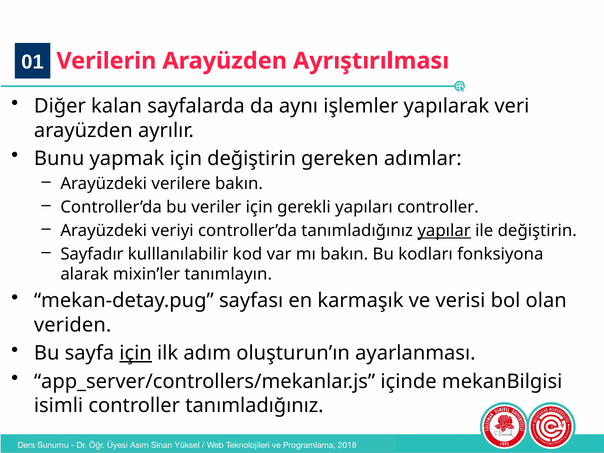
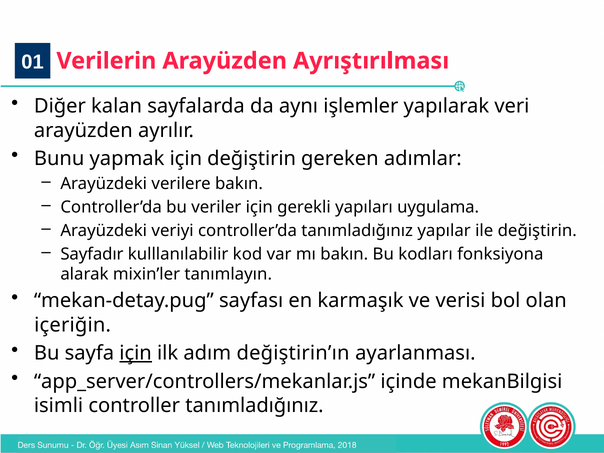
yapıları controller: controller -> uygulama (438, 207)
yapılar underline: present -> none (444, 231)
veriden: veriden -> içeriğin (73, 325)
oluşturun’ın: oluşturun’ın -> değiştirin’ın (293, 353)
